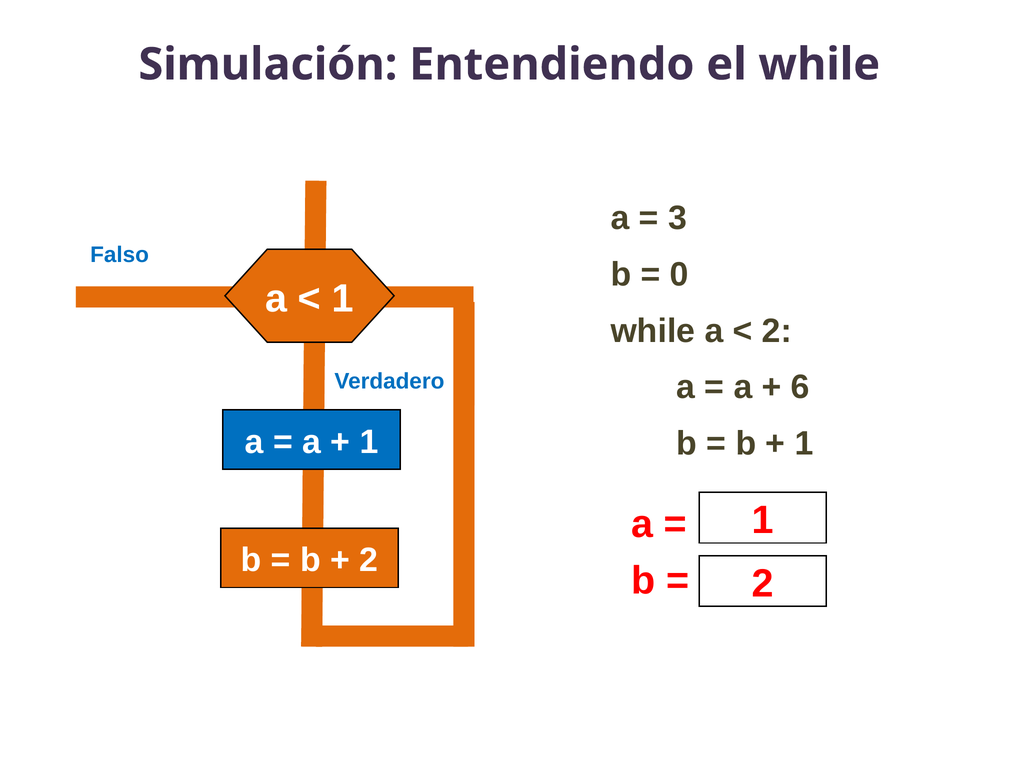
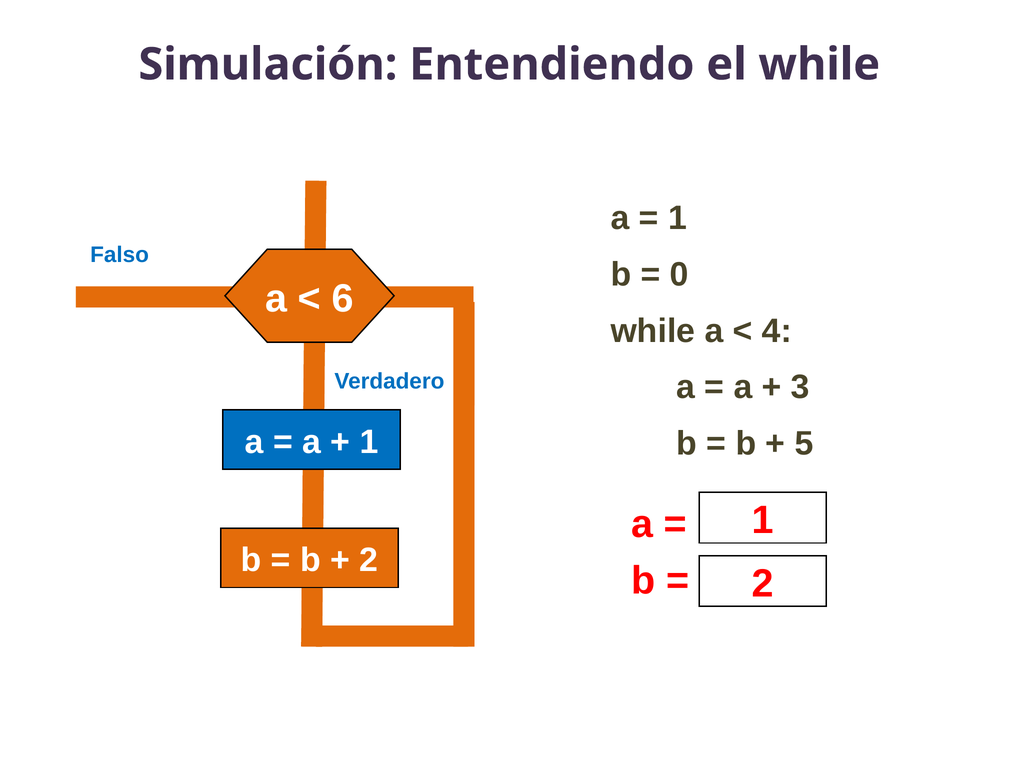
3: 3 -> 1 (677, 218)
1: 1 -> 6 (343, 299)
2: 2 -> 4 (777, 331)
6: 6 -> 3 (800, 387)
1: 1 -> 5 (804, 444)
